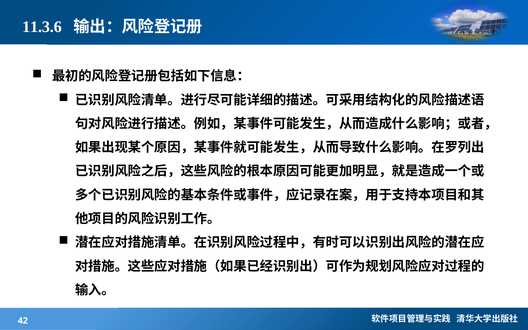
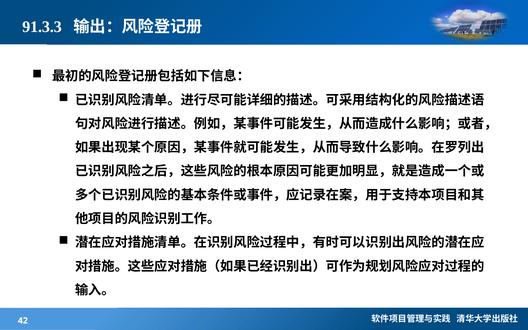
11.3.6: 11.3.6 -> 91.3.3 (42, 27)
